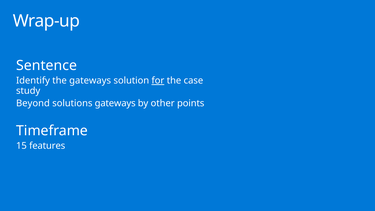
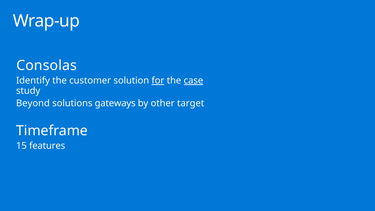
Sentence: Sentence -> Consolas (47, 66)
the gateways: gateways -> customer (90, 81)
case underline: none -> present (193, 81)
points: points -> target (191, 103)
